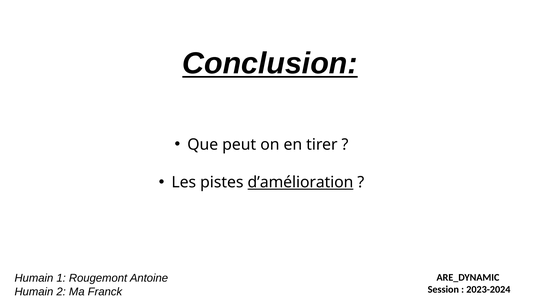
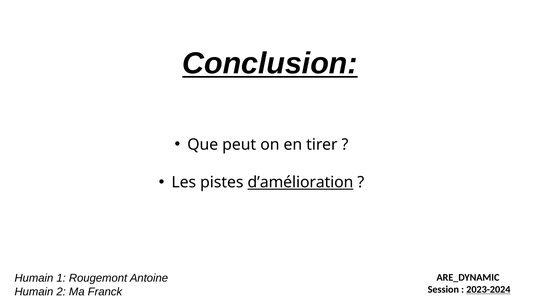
2023-2024 underline: none -> present (488, 289)
